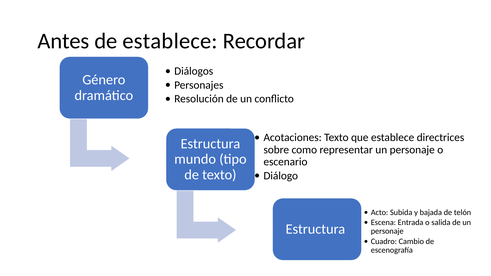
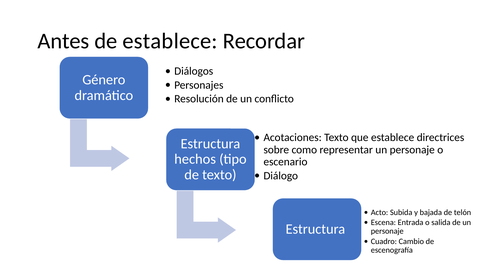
mundo: mundo -> hechos (195, 159)
